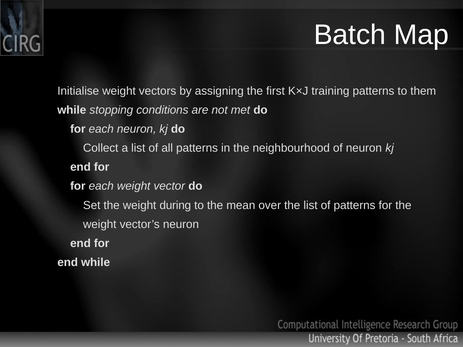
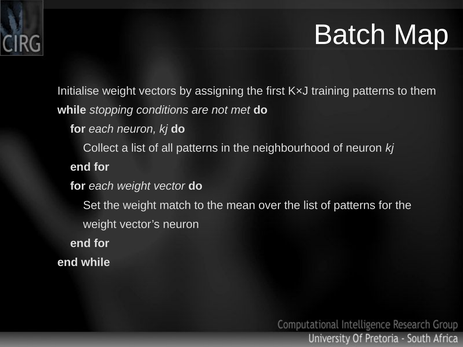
during: during -> match (175, 205)
